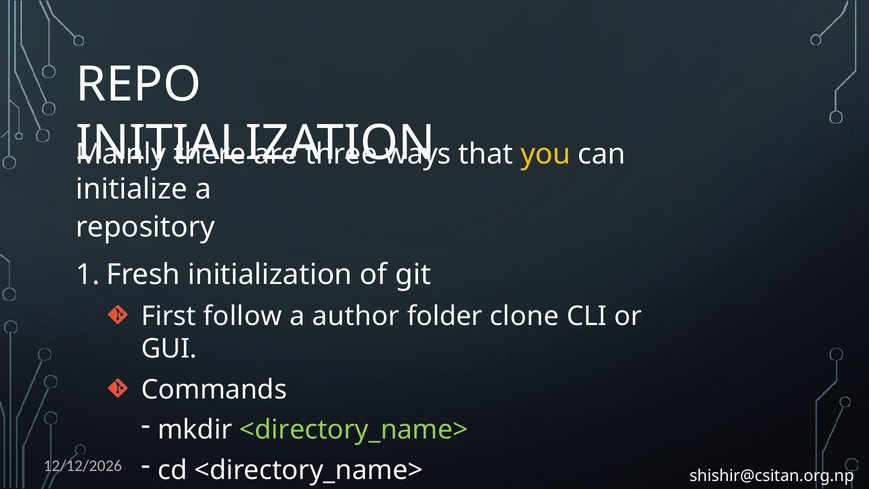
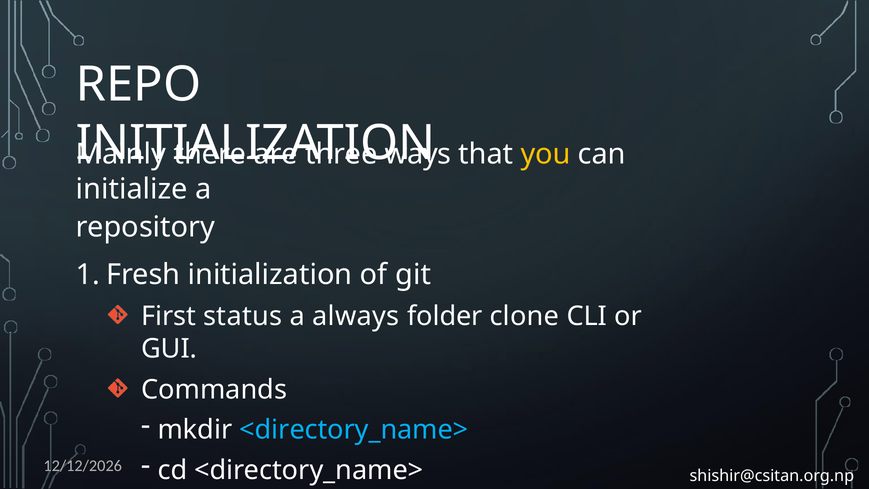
follow: follow -> status (243, 316)
author: author -> always (356, 316)
<directory_name> colour: light green -> light blue (354, 430)
